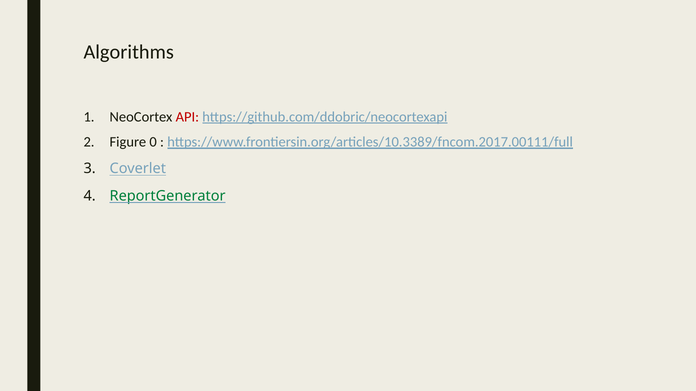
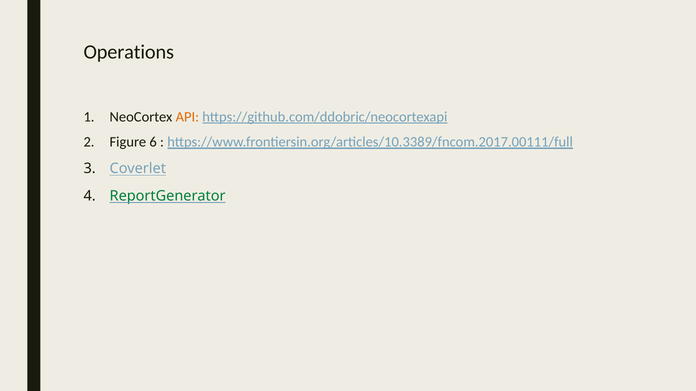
Algorithms: Algorithms -> Operations (129, 52)
API colour: red -> orange (187, 117)
0: 0 -> 6 (153, 142)
